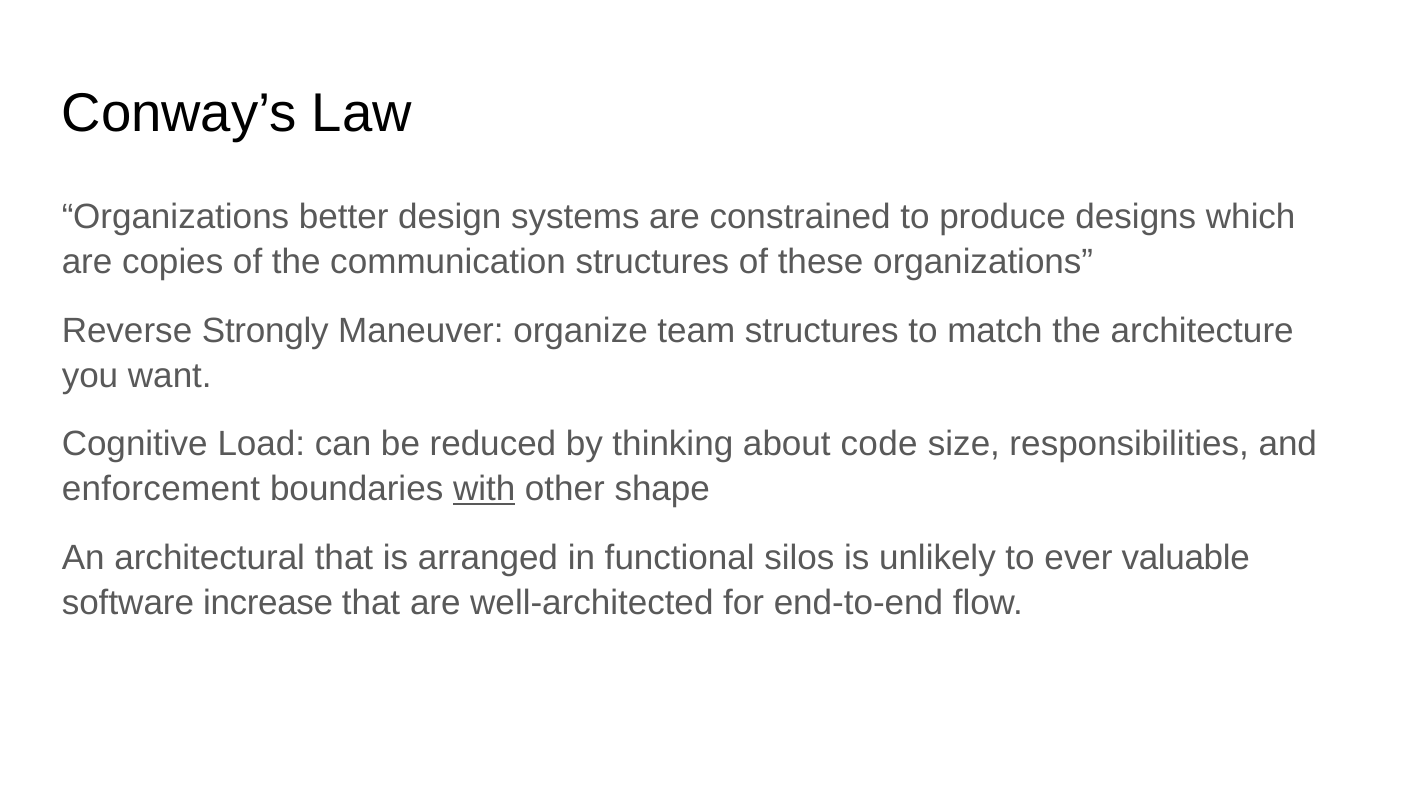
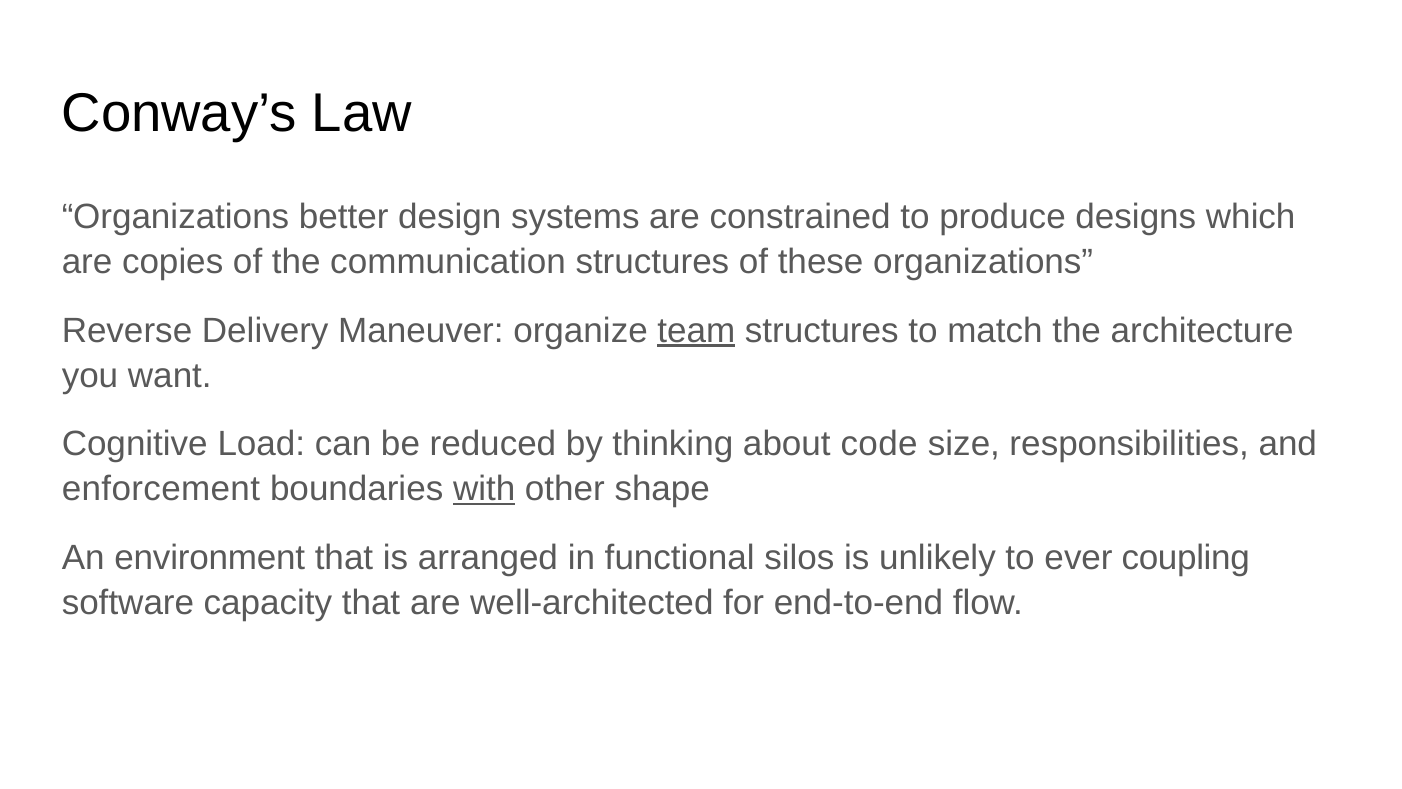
Strongly: Strongly -> Delivery (265, 330)
team underline: none -> present (696, 330)
architectural: architectural -> environment (210, 557)
valuable: valuable -> coupling (1186, 557)
increase: increase -> capacity (268, 602)
